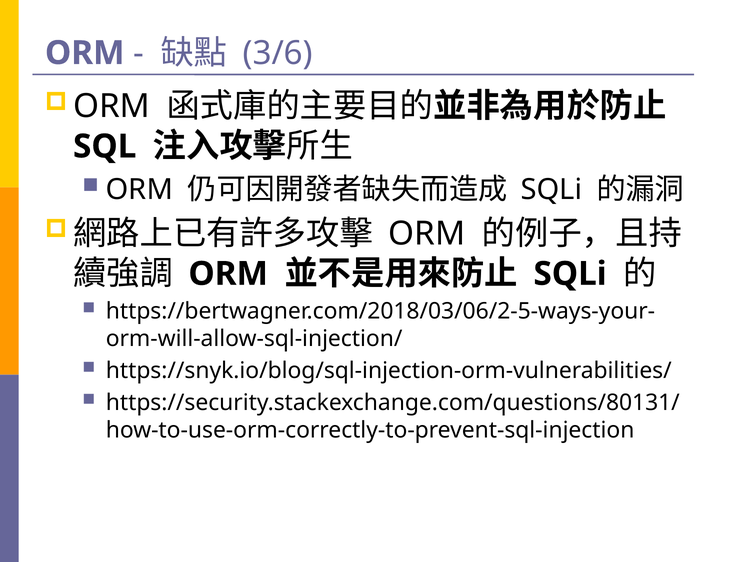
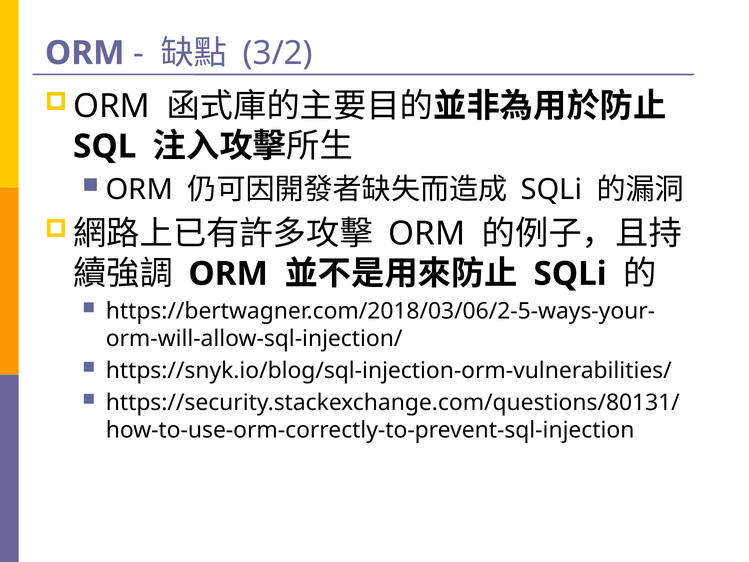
3/6: 3/6 -> 3/2 (278, 53)
